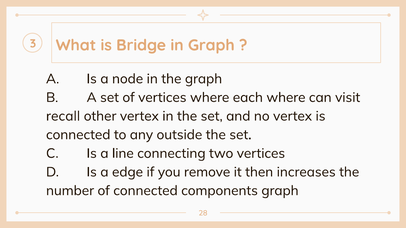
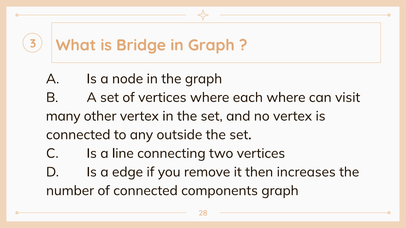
recall: recall -> many (63, 116)
